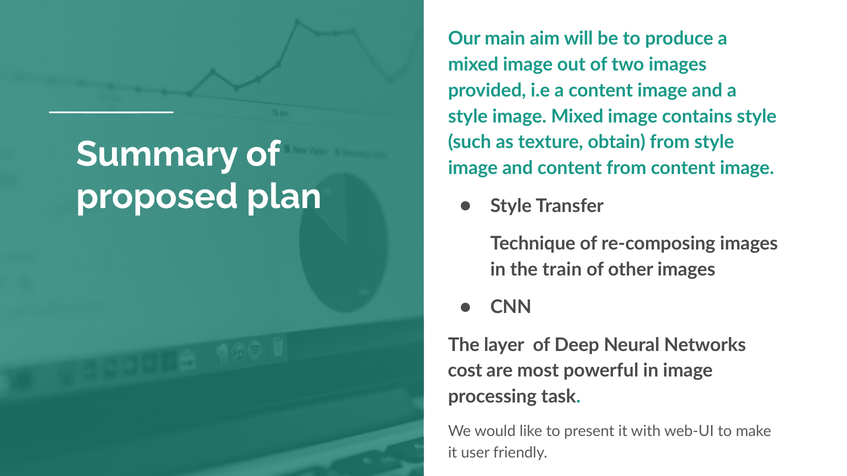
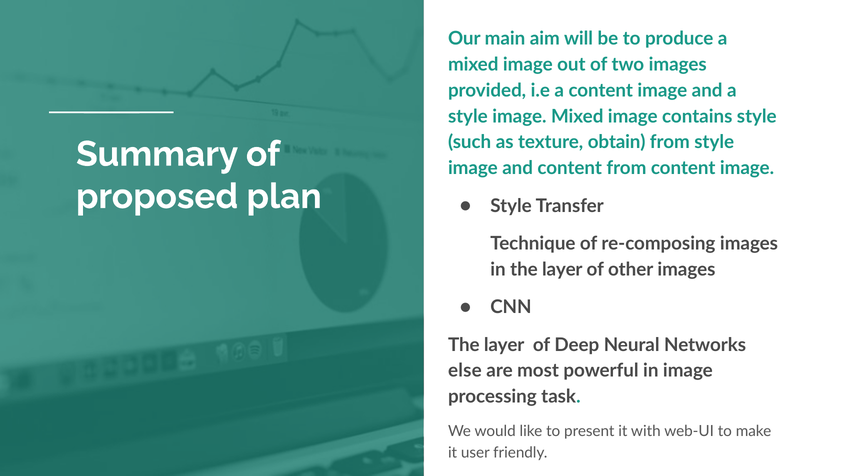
in the train: train -> layer (562, 270)
cost: cost -> else (465, 371)
